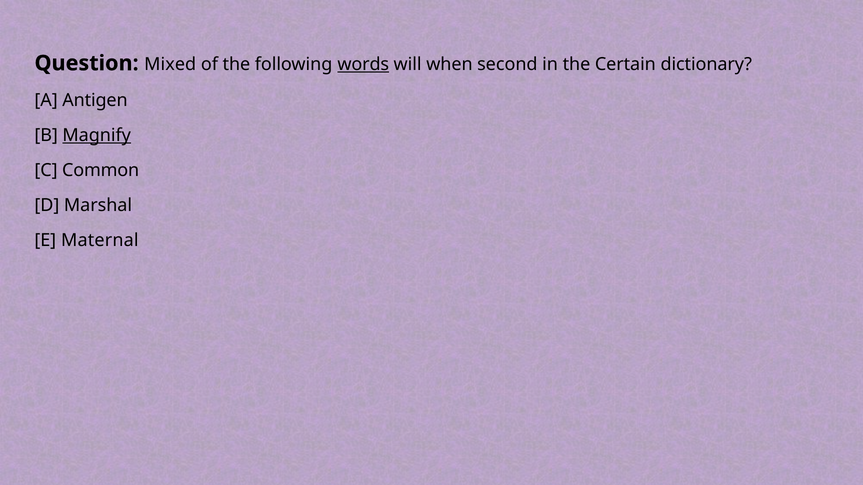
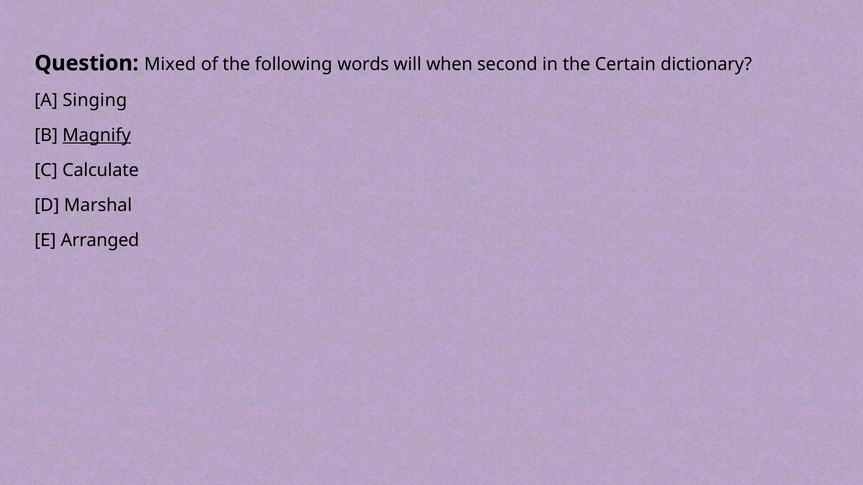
words underline: present -> none (363, 64)
Antigen: Antigen -> Singing (95, 100)
Common: Common -> Calculate (101, 170)
Maternal: Maternal -> Arranged (100, 240)
